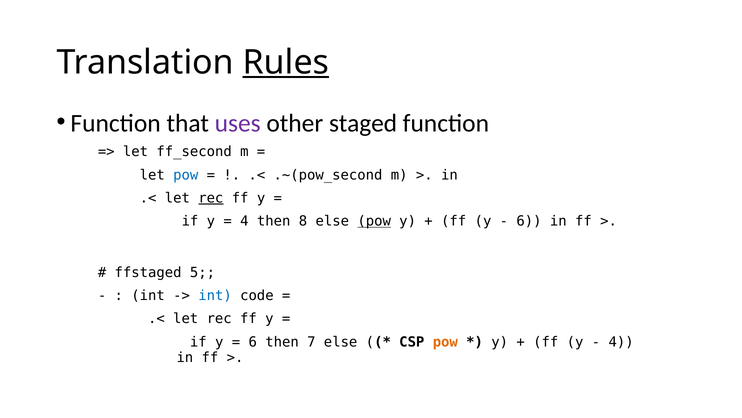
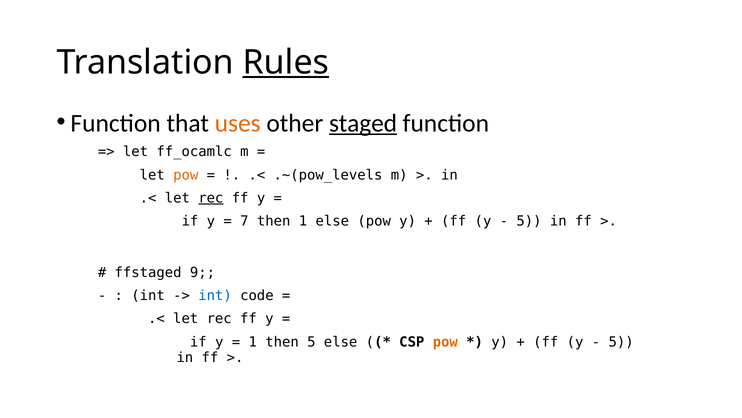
uses colour: purple -> orange (238, 123)
staged underline: none -> present (363, 123)
ff_second: ff_second -> ff_ocamlc (194, 152)
pow colour: blue -> orange (186, 175)
.~(pow_second: .~(pow_second -> .~(pow_levels (328, 175)
4: 4 -> 7 (244, 221)
then 8: 8 -> 1 (303, 221)
pow underline: present -> none (374, 221)
6: 6 -> 5 (529, 221)
5: 5 -> 9 (202, 272)
6: 6 -> 1 (253, 341)
then 7: 7 -> 5 (311, 341)
4: 4 -> 5 (621, 341)
